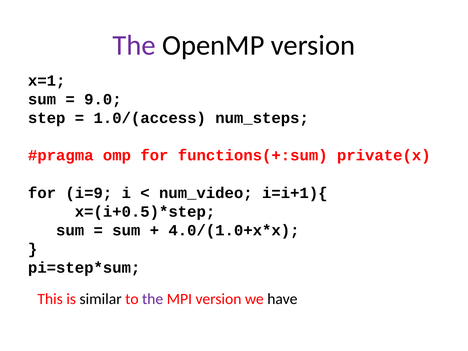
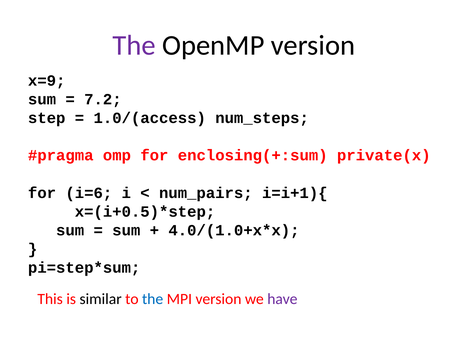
x=1: x=1 -> x=9 (47, 81)
9.0: 9.0 -> 7.2 (103, 99)
functions(+:sum: functions(+:sum -> enclosing(+:sum (253, 155)
i=9: i=9 -> i=6 (89, 193)
num_video: num_video -> num_pairs (206, 193)
the colour: purple -> blue (153, 299)
have colour: black -> purple (282, 299)
